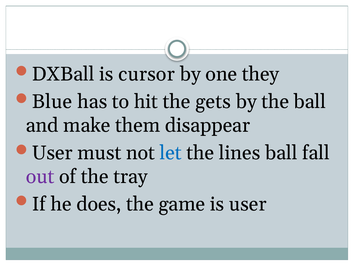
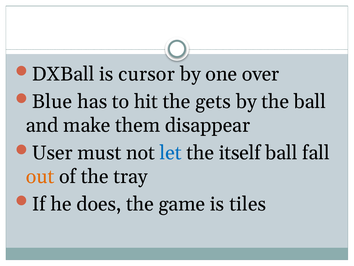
they: they -> over (261, 74)
lines: lines -> itself (240, 153)
out colour: purple -> orange (40, 176)
is user: user -> tiles (248, 204)
